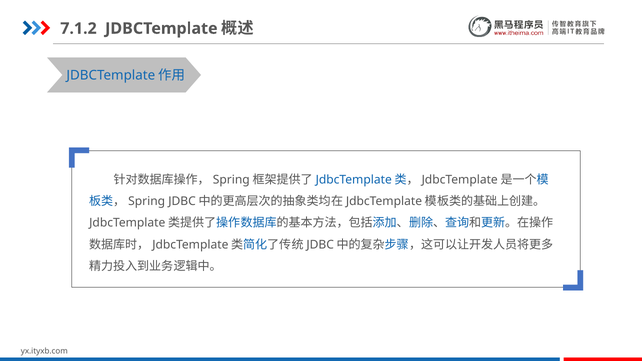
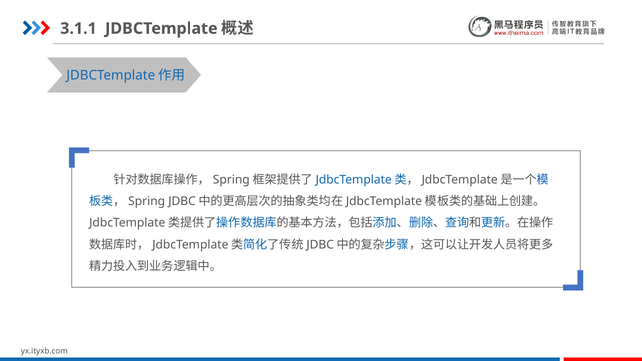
7.1.2: 7.1.2 -> 3.1.1 (78, 28)
